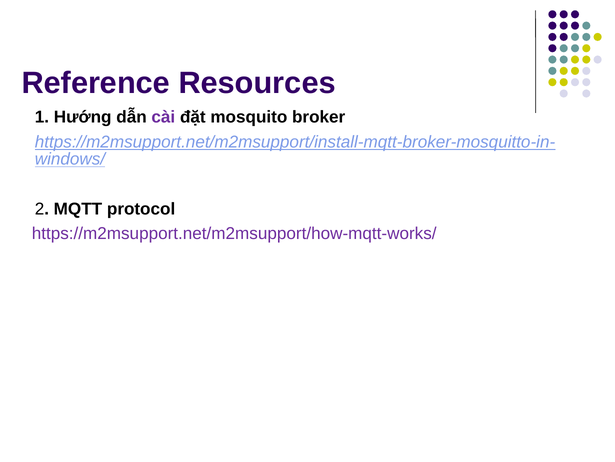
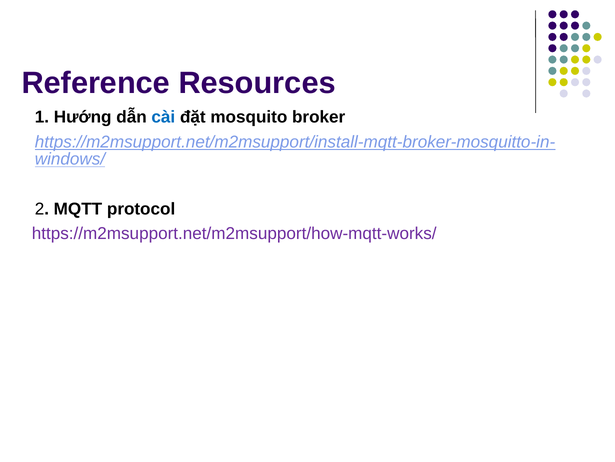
cài colour: purple -> blue (163, 117)
